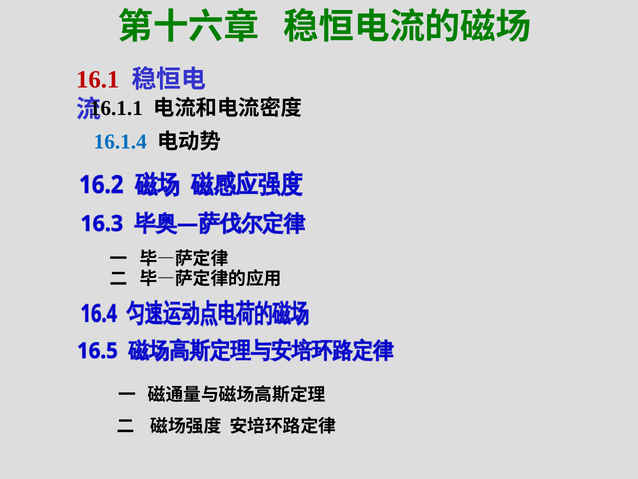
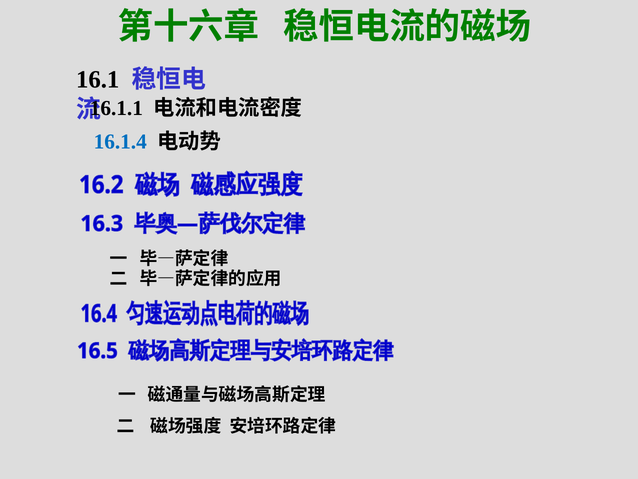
16.1 colour: red -> black (98, 80)
